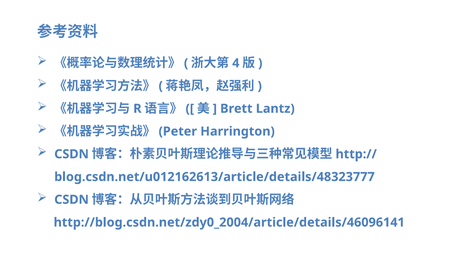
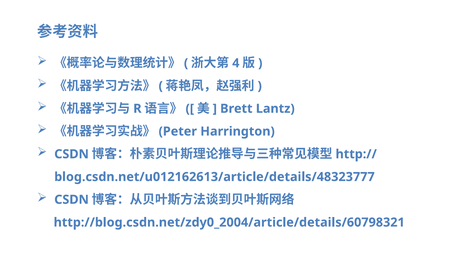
http://blog.csdn.net/zdy0_2004/article/details/46096141: http://blog.csdn.net/zdy0_2004/article/details/46096141 -> http://blog.csdn.net/zdy0_2004/article/details/60798321 (229, 222)
